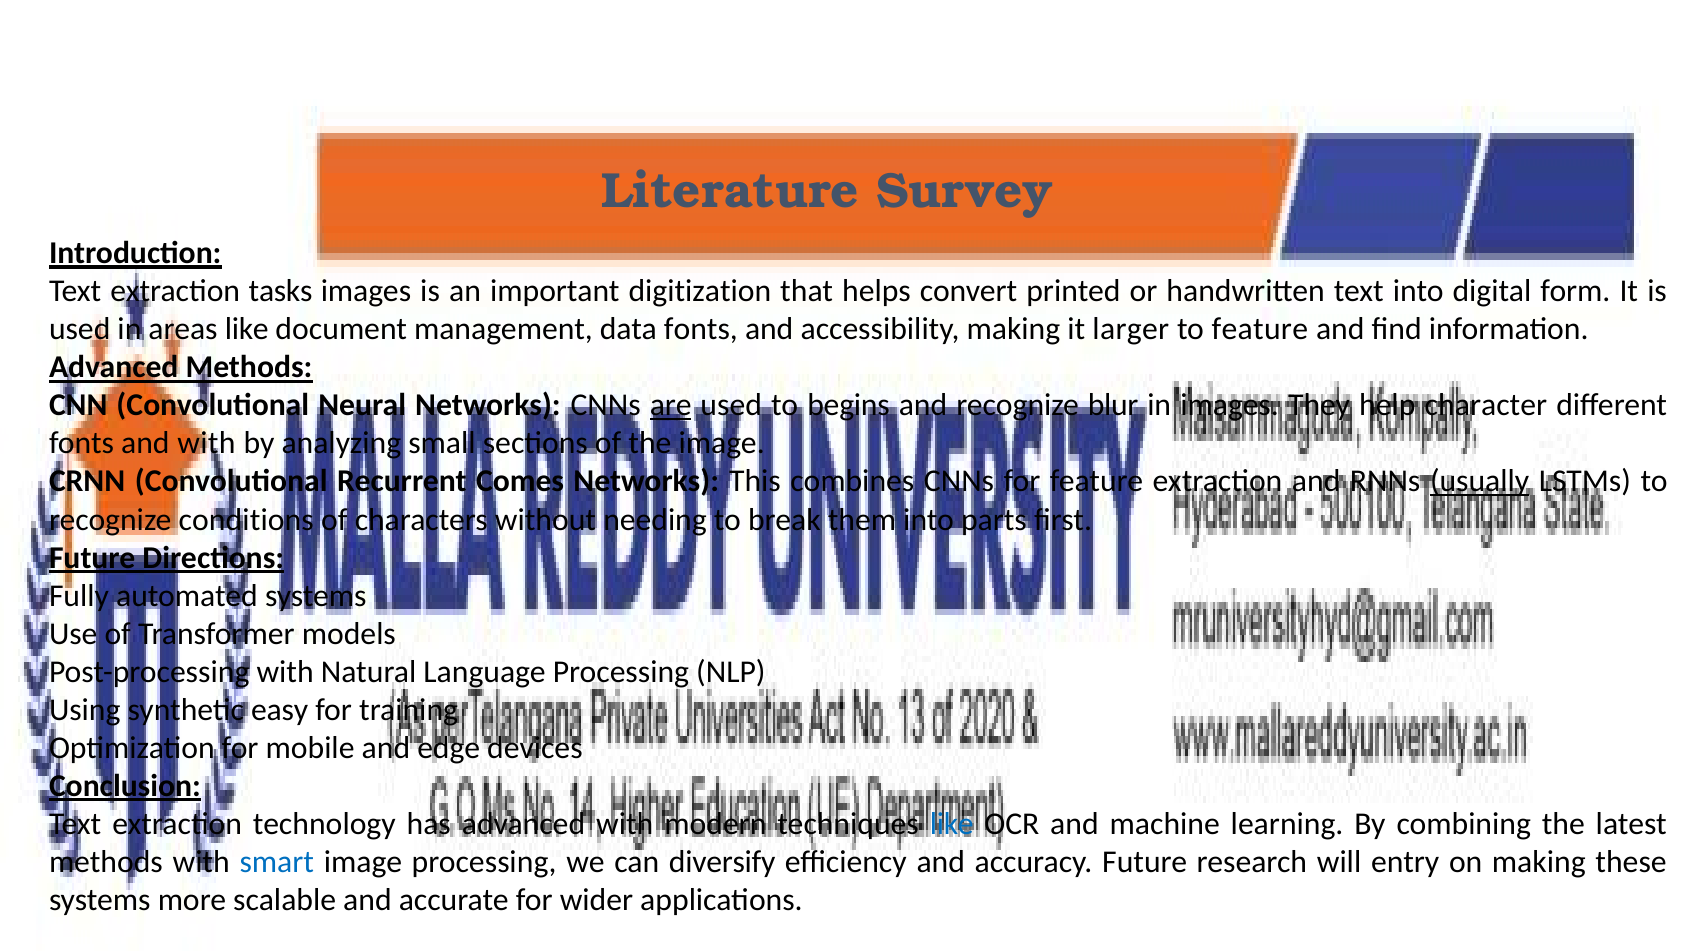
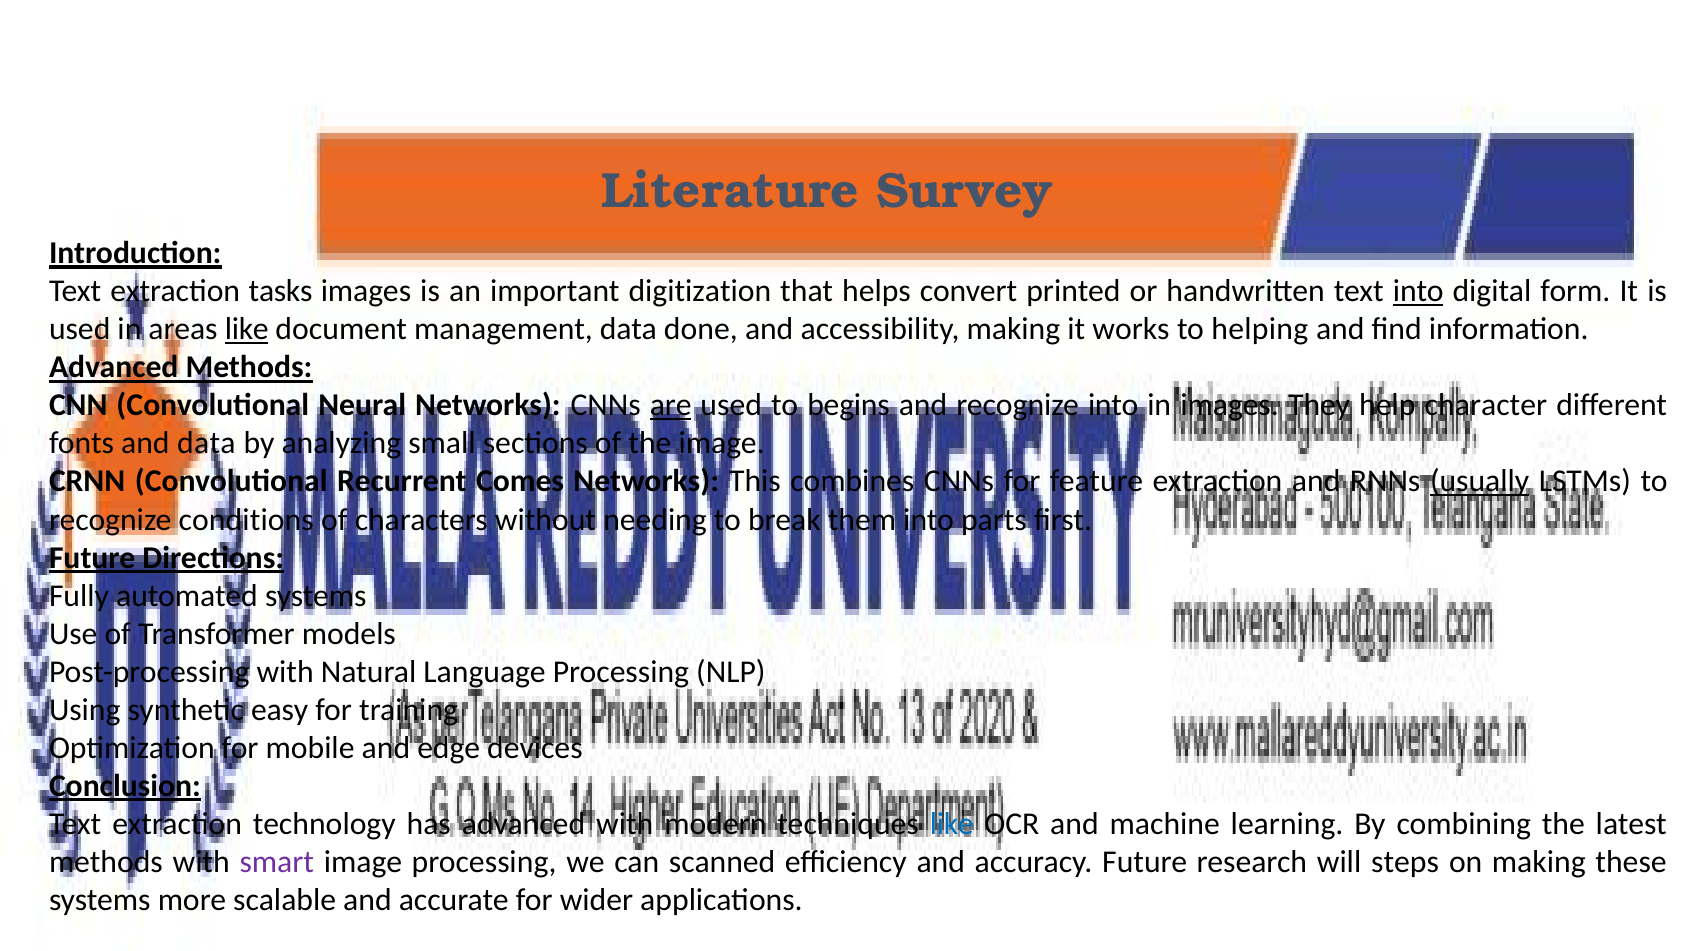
into underline: none -> present (1418, 291)
like underline: none -> present (247, 329)
data fonts: fonts -> done (701, 329)
larger: larger -> works (1131, 329)
to feature: feature -> helping (1260, 329)
recognize blur: blur -> into (1113, 406)
and with: with -> data (206, 444)
smart colour: blue -> purple (277, 862)
diversify: diversify -> scanned (722, 862)
entry: entry -> steps (1405, 862)
